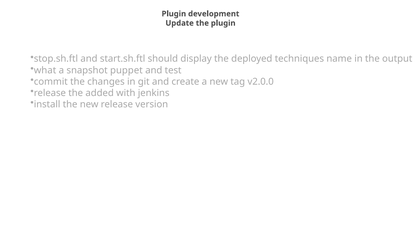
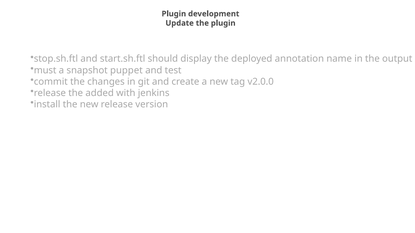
techniques: techniques -> annotation (299, 59)
what: what -> must (45, 70)
